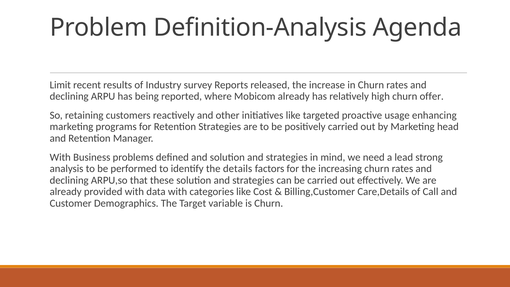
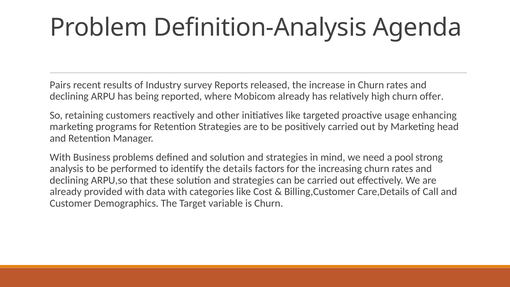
Limit: Limit -> Pairs (60, 85)
lead: lead -> pool (404, 157)
